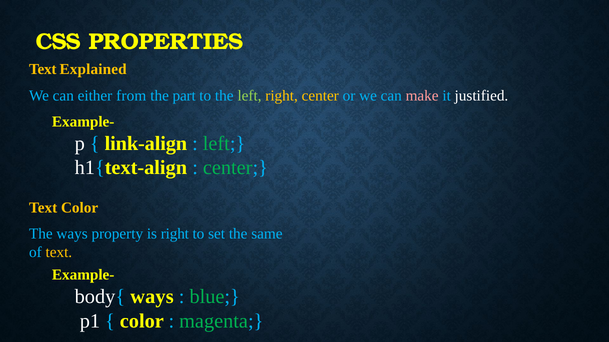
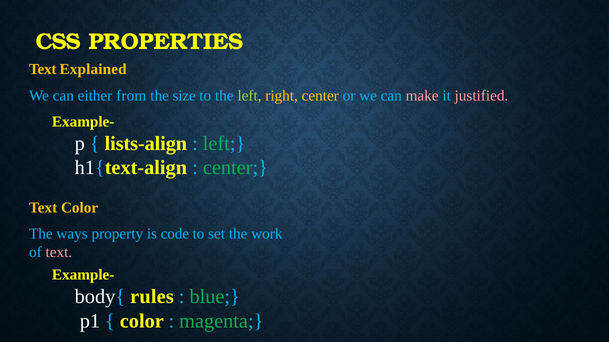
part: part -> size (184, 96)
justified colour: white -> pink (481, 96)
link-align: link-align -> lists-align (146, 144)
is right: right -> code (175, 234)
same: same -> work (267, 234)
text colour: yellow -> pink (59, 253)
body{ ways: ways -> rules (152, 297)
